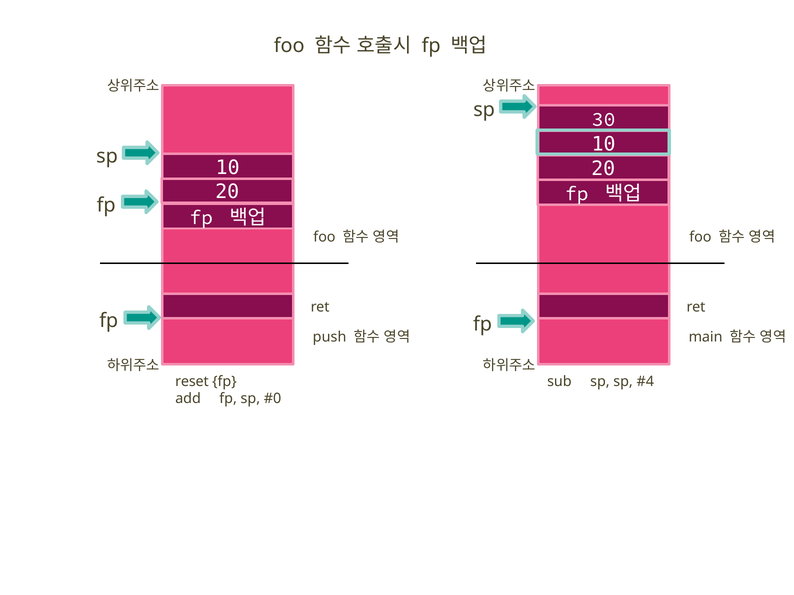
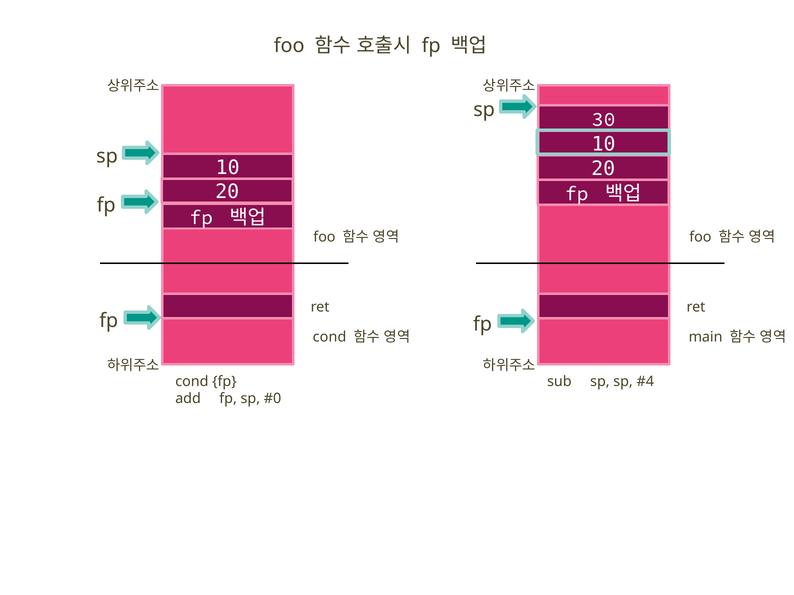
push: push -> cond (330, 337)
reset: reset -> cond (192, 382)
